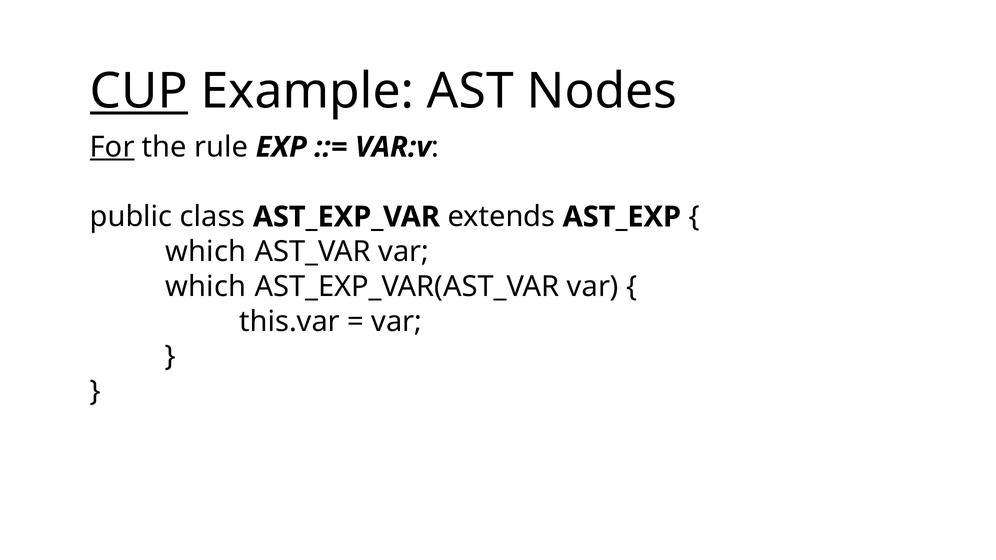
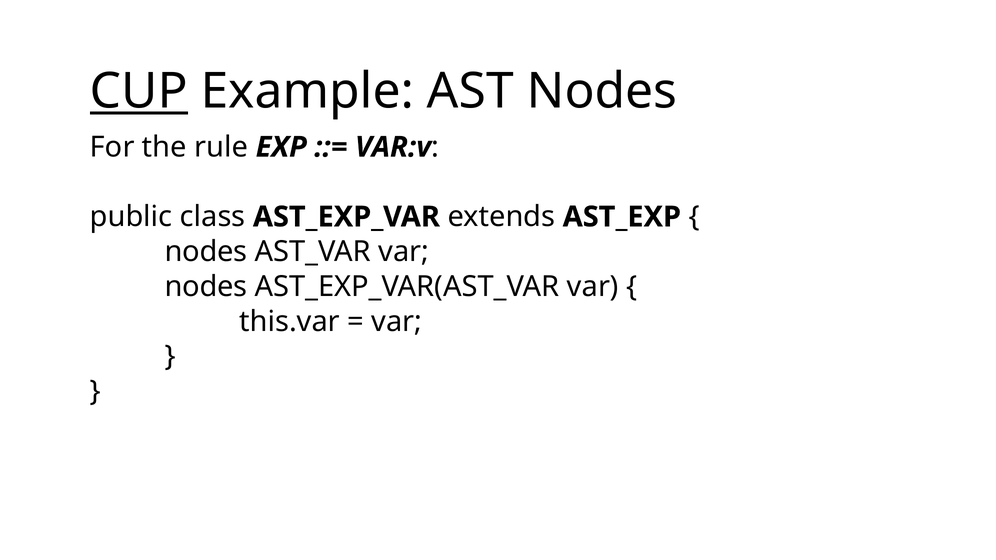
For underline: present -> none (112, 147)
which: which -> nodes (206, 252)
which: which -> nodes (206, 287)
